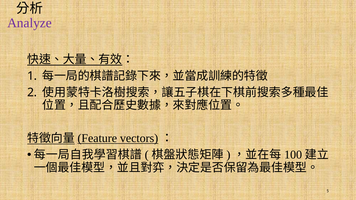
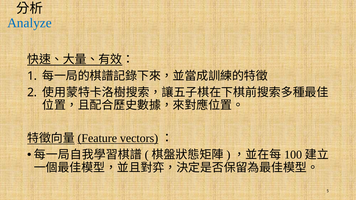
Analyze colour: purple -> blue (30, 23)
